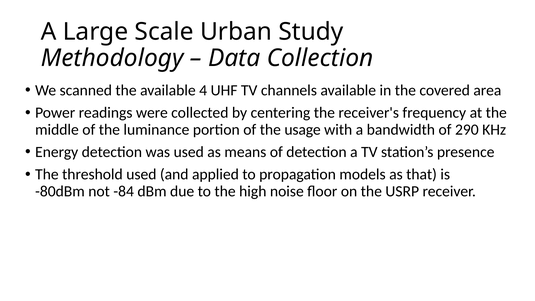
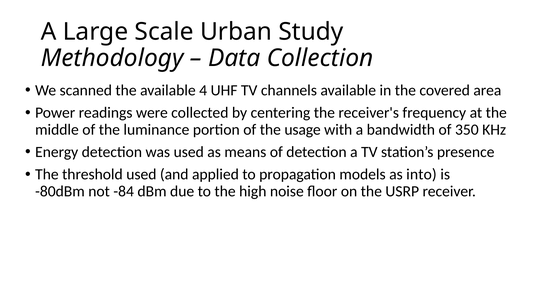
290: 290 -> 350 (467, 130)
that: that -> into (421, 174)
